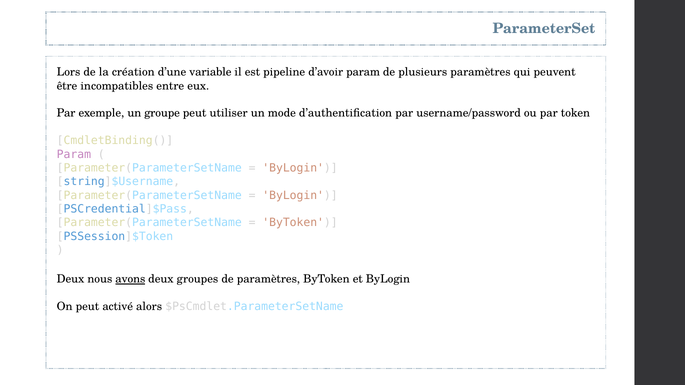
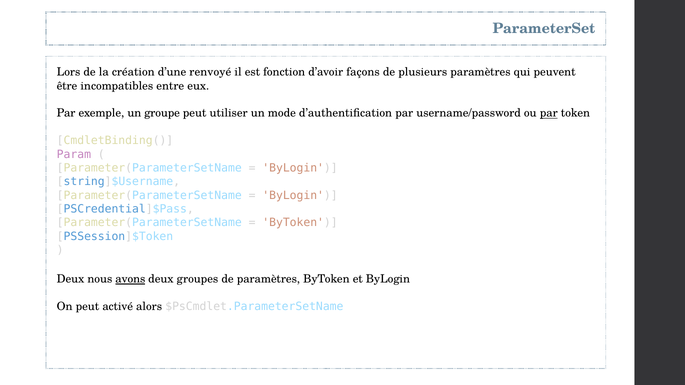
variable: variable -> renvoyé (210, 72)
pipeline: pipeline -> fonction (284, 72)
d’avoir param: param -> façons (363, 72)
par underline: none -> present (549, 113)
